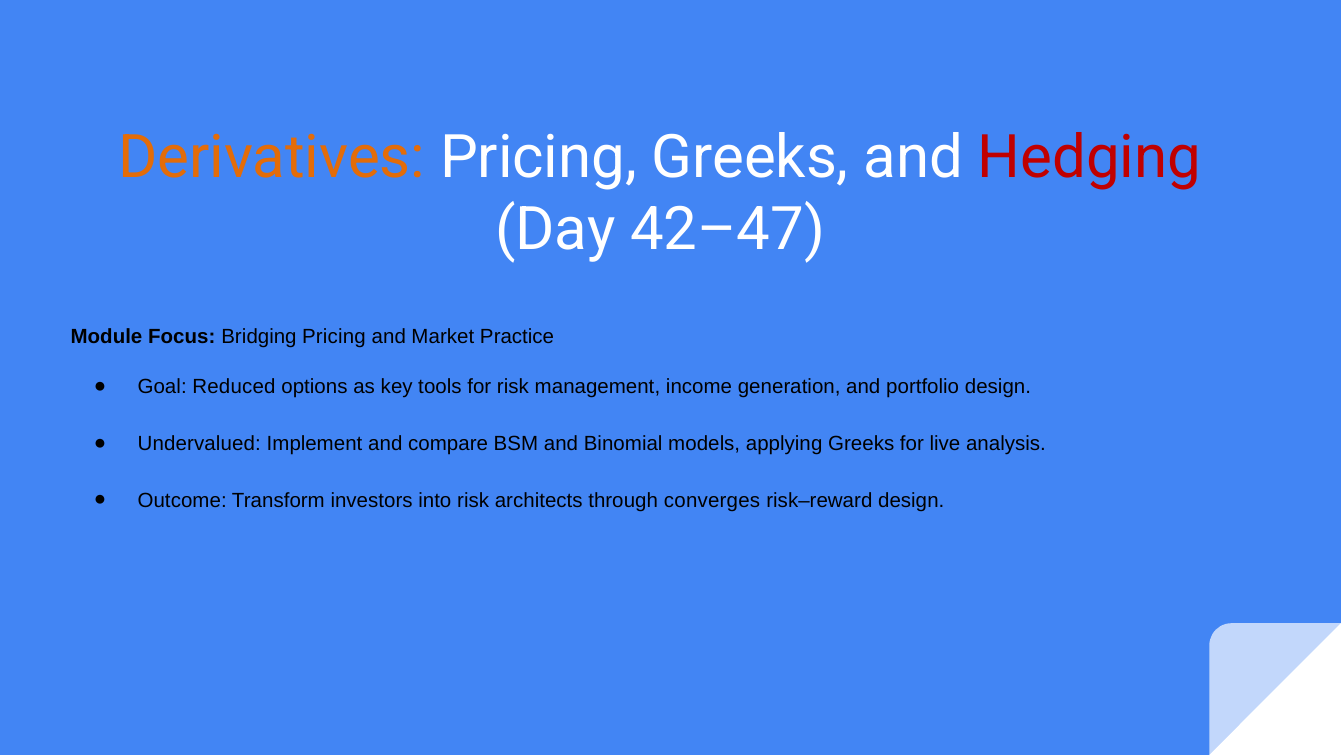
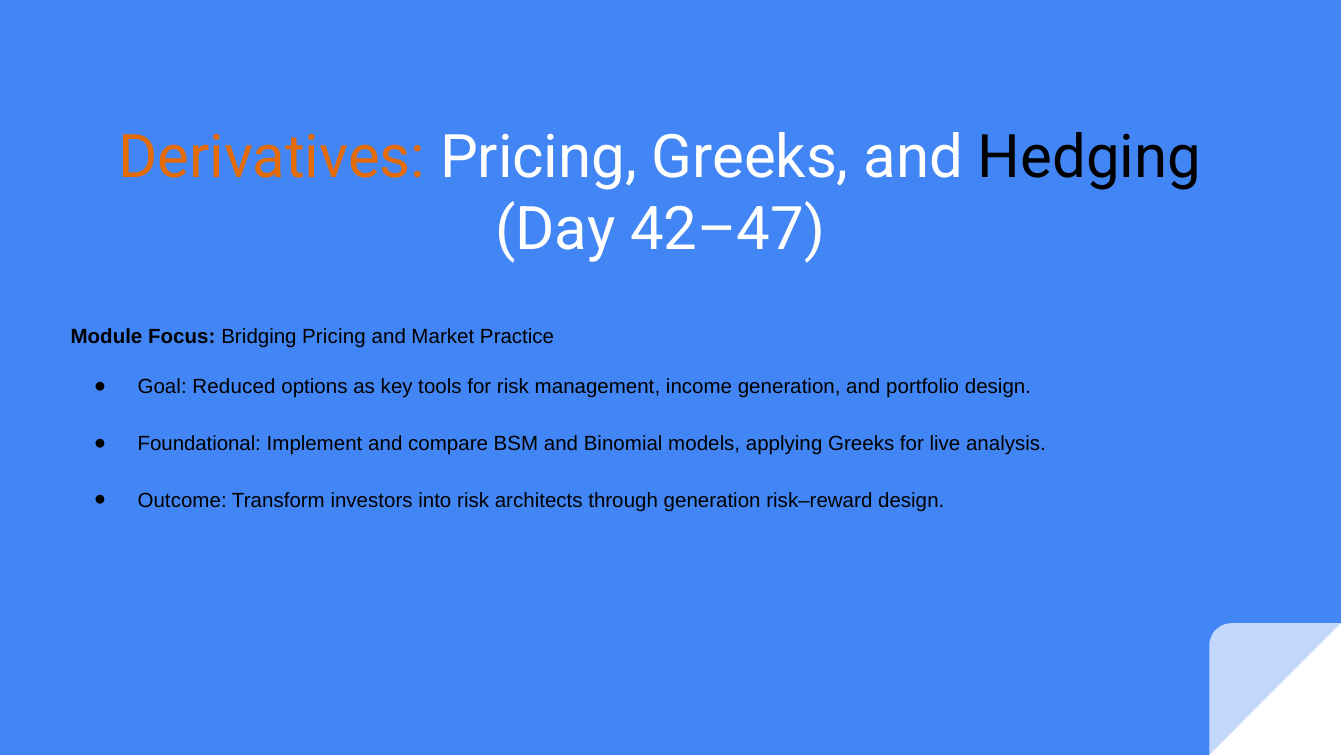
Hedging colour: red -> black (1089, 158)
Undervalued: Undervalued -> Foundational (199, 443)
through converges: converges -> generation (712, 500)
